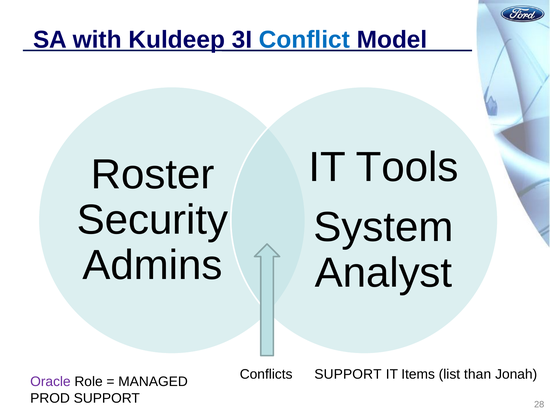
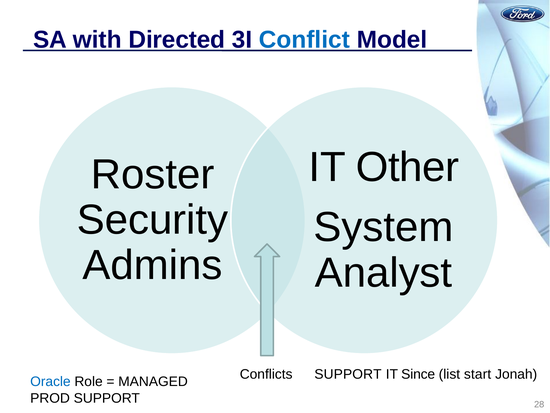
Kuldeep: Kuldeep -> Directed (177, 40)
Tools: Tools -> Other (407, 167)
Items: Items -> Since (418, 374)
than: than -> start (478, 374)
Oracle colour: purple -> blue (50, 381)
